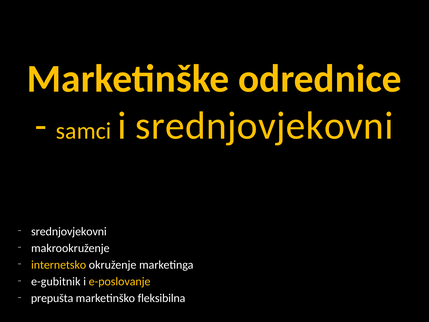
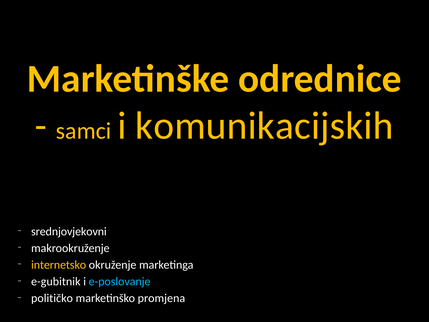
i srednjovjekovni: srednjovjekovni -> komunikacijskih (264, 126)
e-poslovanje colour: yellow -> light blue (120, 281)
prepušta: prepušta -> političko (52, 298)
fleksibilna: fleksibilna -> promjena (161, 298)
